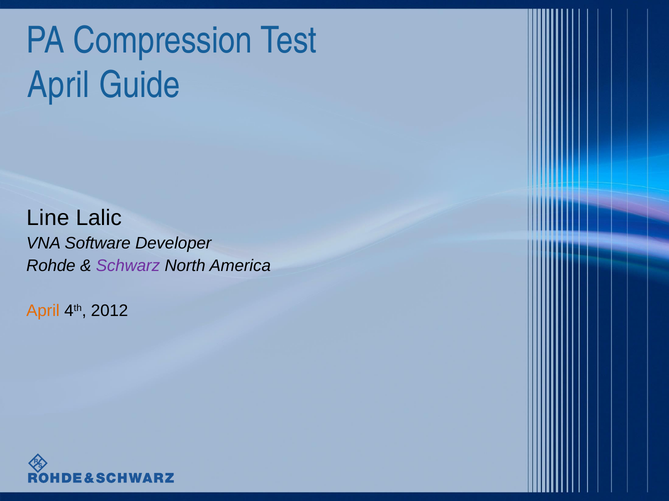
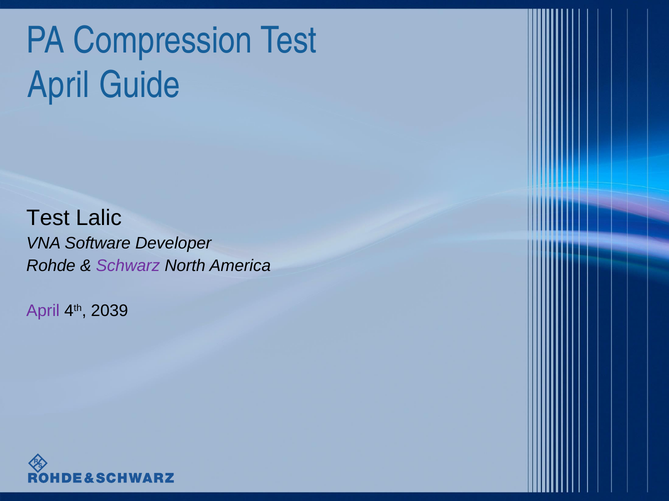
Line: Line -> Test (48, 218)
April colour: orange -> purple (43, 311)
2012: 2012 -> 2039 (110, 311)
